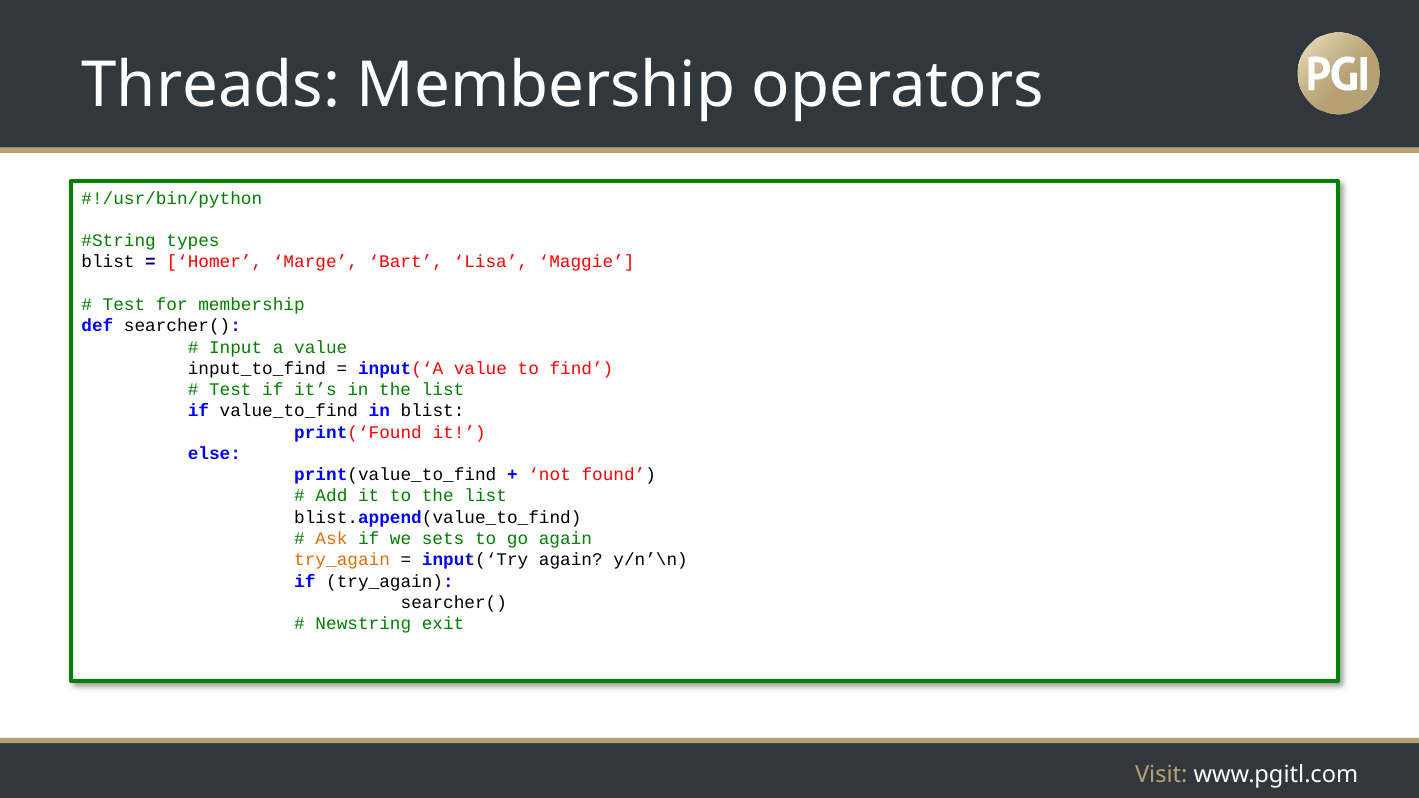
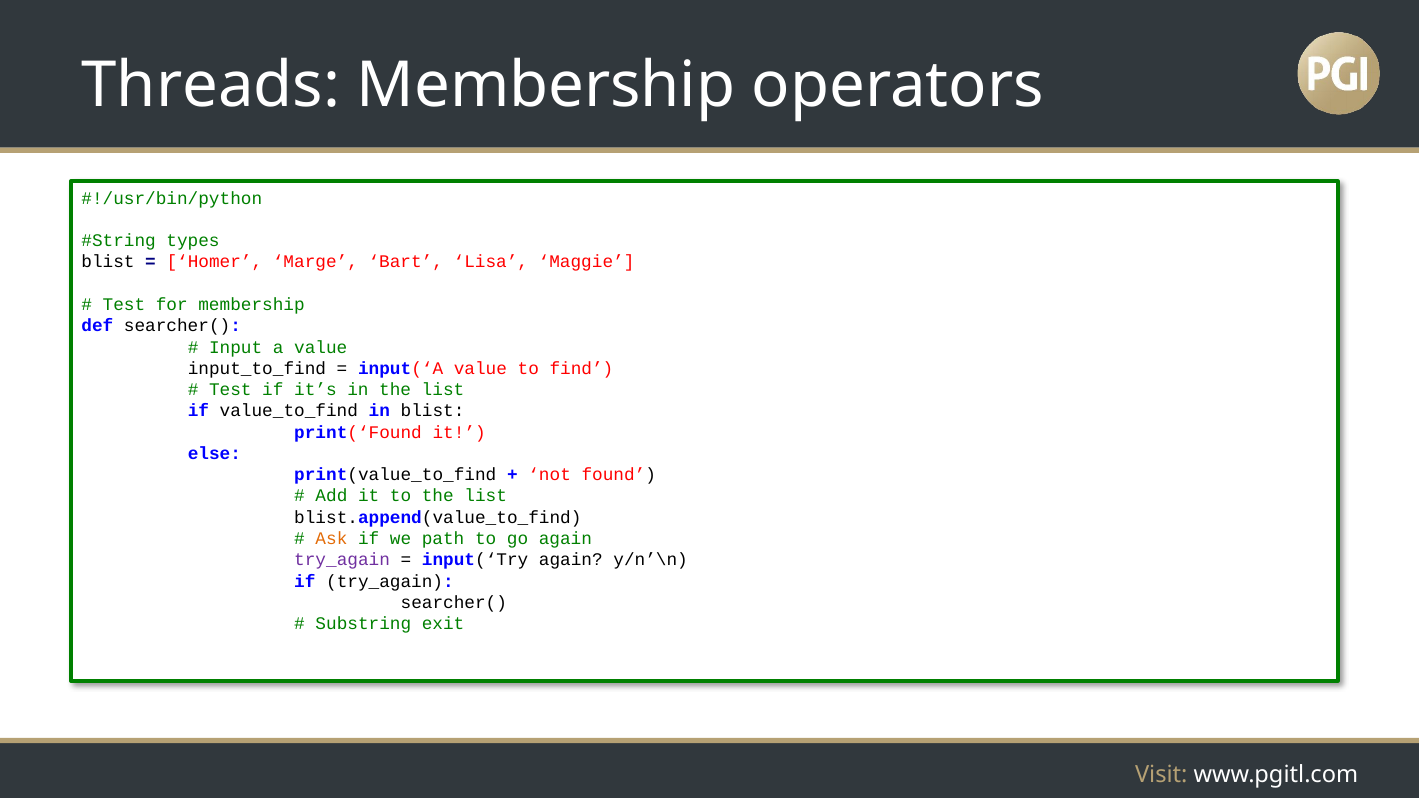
sets: sets -> path (443, 539)
try_again colour: orange -> purple (342, 560)
Newstring: Newstring -> Substring (363, 624)
